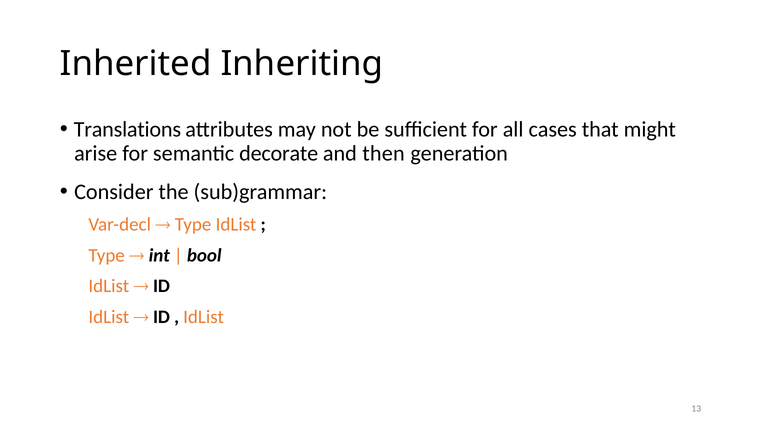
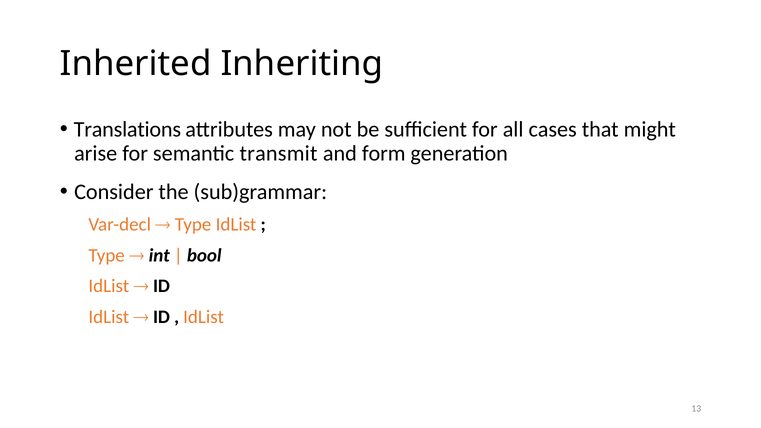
decorate: decorate -> transmit (278, 154)
then: then -> form (384, 154)
